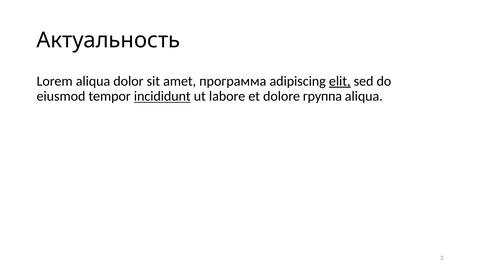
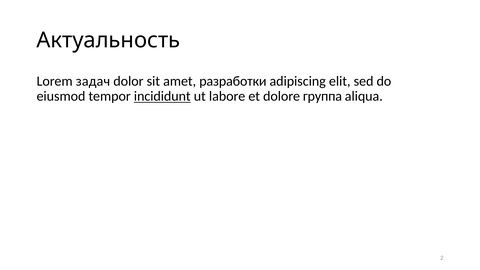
Lorem aliqua: aliqua -> задач (93, 81)
программа: программа -> разработки (233, 81)
elit underline: present -> none (340, 81)
